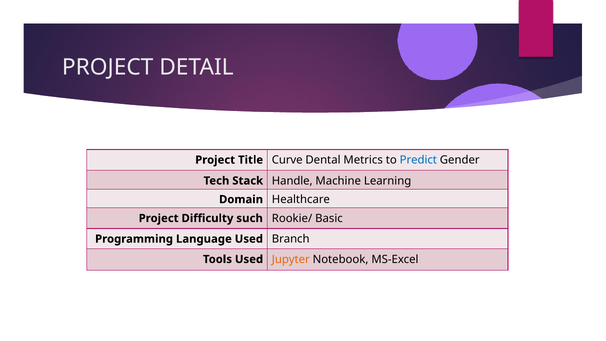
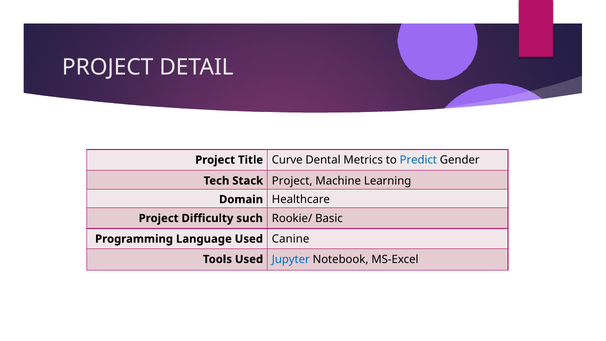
Handle: Handle -> Project (292, 181)
Branch: Branch -> Canine (291, 239)
Jupyter colour: orange -> blue (291, 259)
